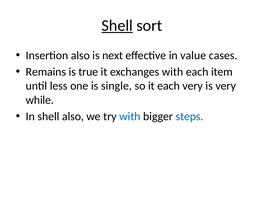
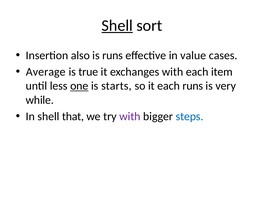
is next: next -> runs (113, 55)
Remains: Remains -> Average (46, 72)
one underline: none -> present (79, 86)
single: single -> starts (116, 86)
each very: very -> runs (193, 86)
shell also: also -> that (73, 116)
with colour: blue -> purple (130, 116)
